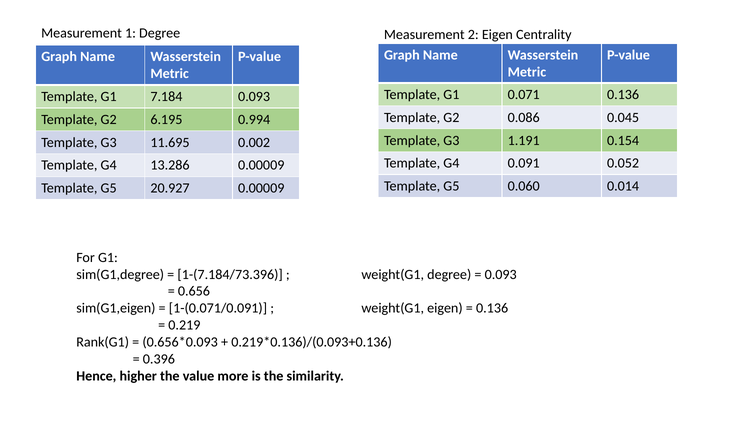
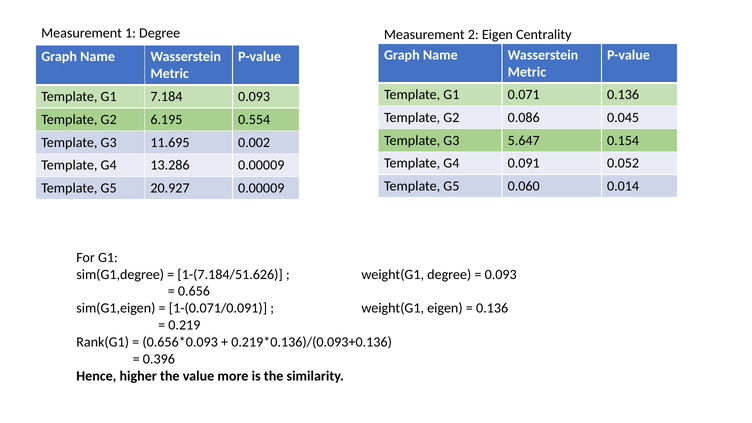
0.994: 0.994 -> 0.554 (254, 120)
1.191: 1.191 -> 5.647 (524, 140)
1-(7.184/73.396: 1-(7.184/73.396 -> 1-(7.184/51.626 (230, 274)
